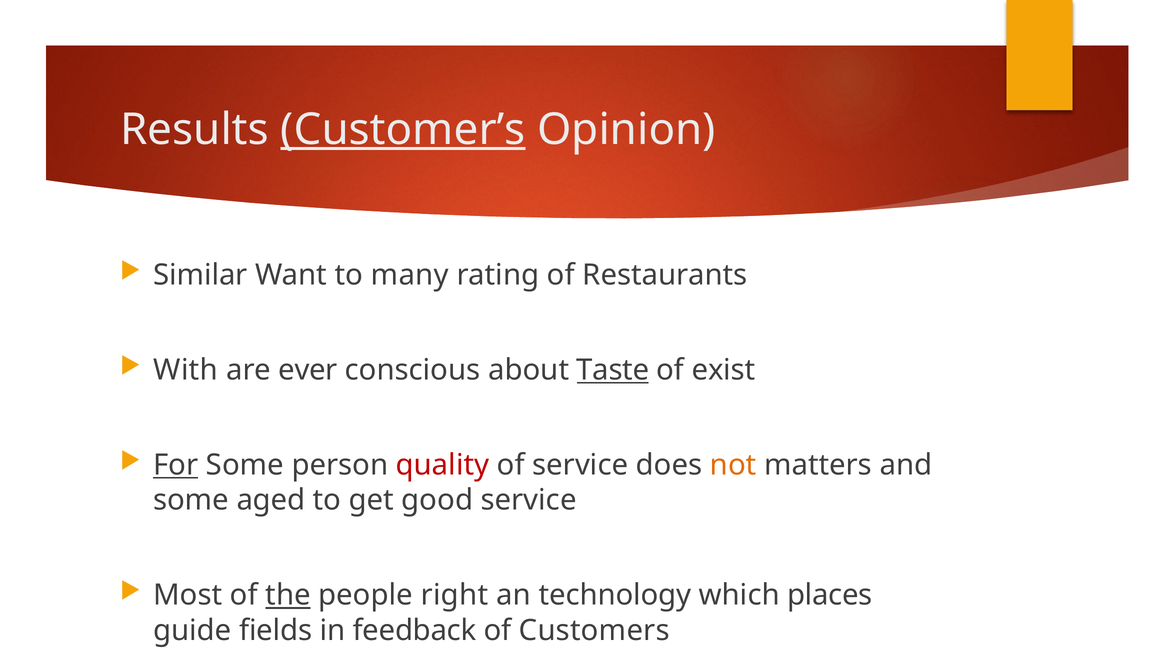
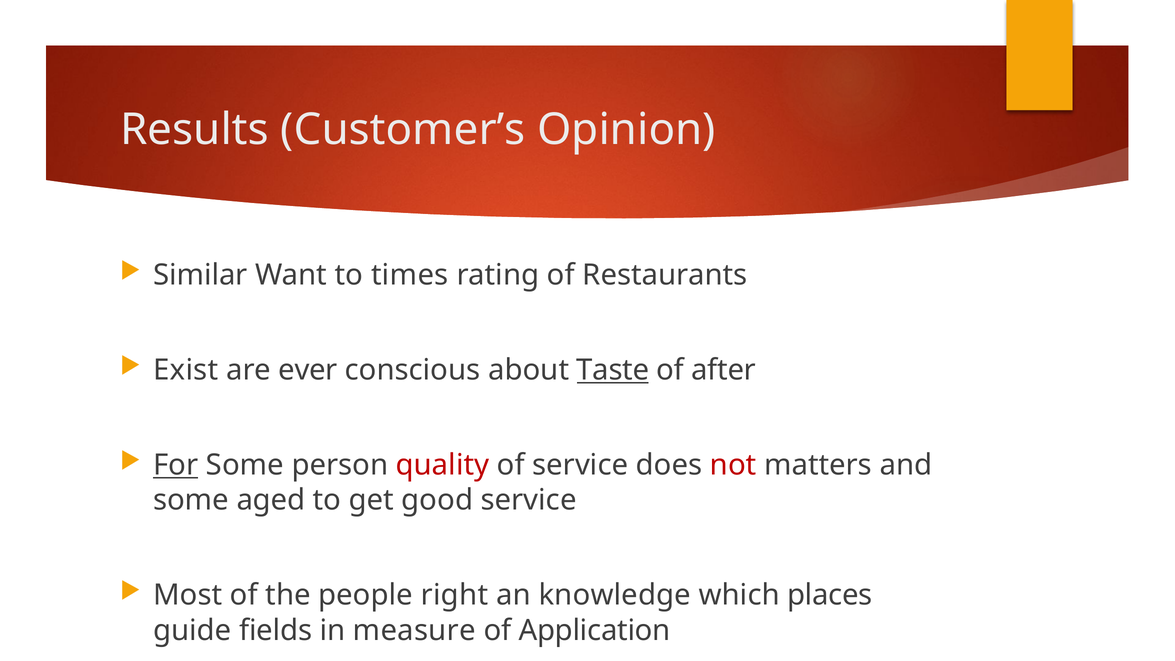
Customer’s underline: present -> none (403, 130)
many: many -> times (410, 275)
With: With -> Exist (186, 370)
exist: exist -> after (724, 370)
not colour: orange -> red (733, 465)
the underline: present -> none (288, 595)
technology: technology -> knowledge (615, 595)
feedback: feedback -> measure (414, 630)
Customers: Customers -> Application (595, 630)
